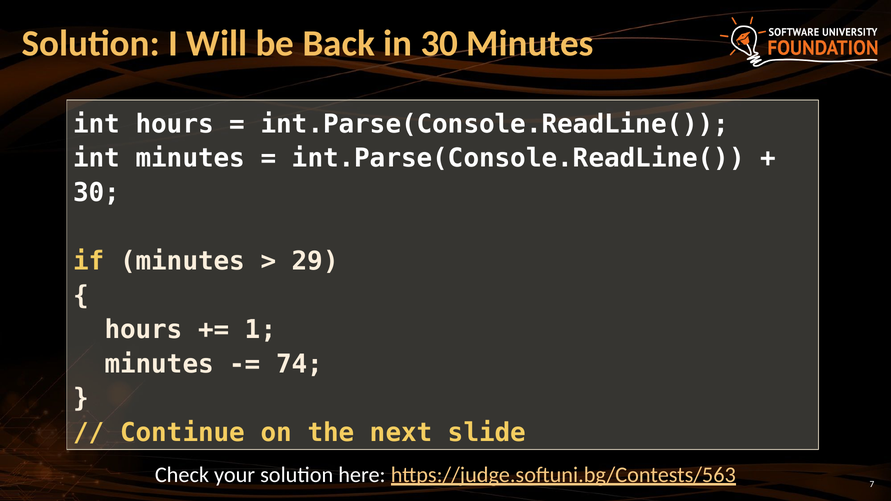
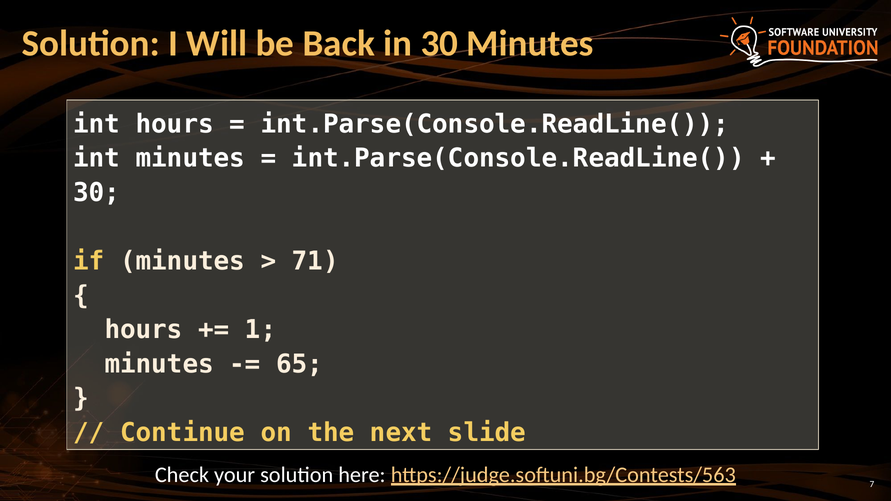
29: 29 -> 71 (315, 261)
74: 74 -> 65 (300, 364)
